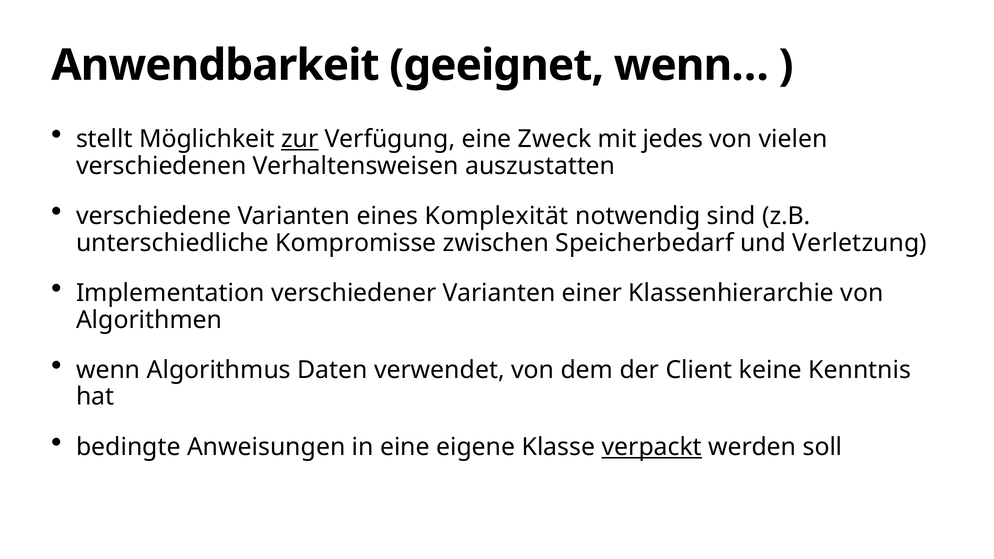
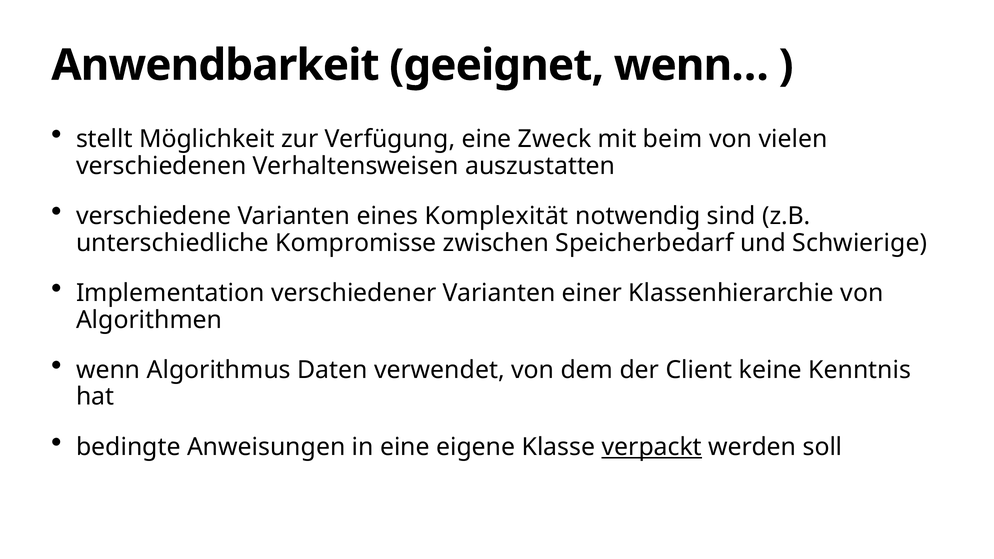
zur underline: present -> none (300, 139)
jedes: jedes -> beim (673, 139)
Verletzung: Verletzung -> Schwierige (860, 243)
